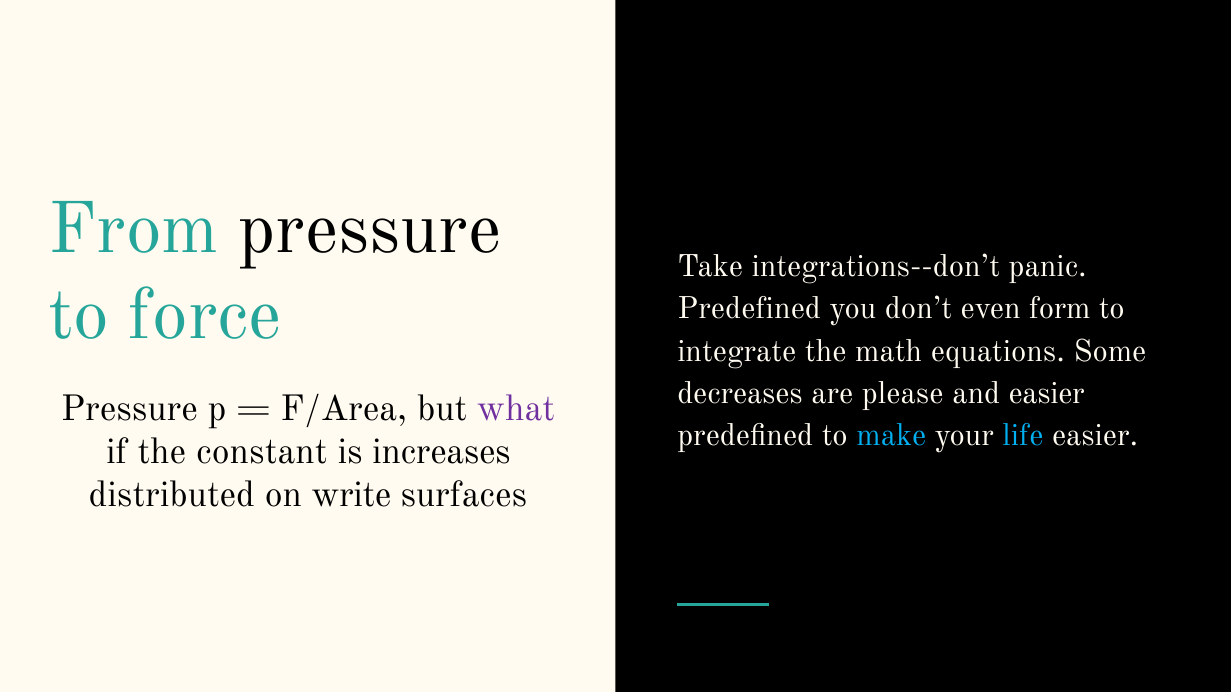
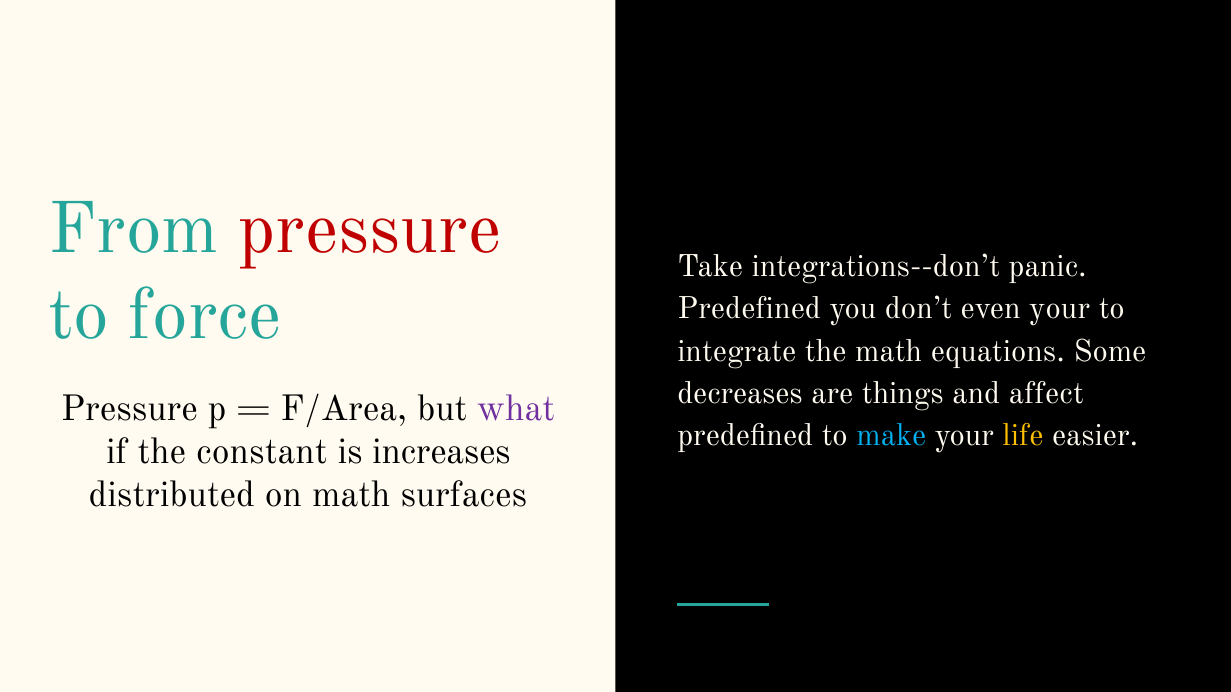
pressure colour: black -> red (370, 229)
even form: form -> your (1060, 309)
please: please -> things (903, 394)
and easier: easier -> affect (1046, 394)
life colour: light blue -> yellow (1023, 436)
on write: write -> math (351, 495)
